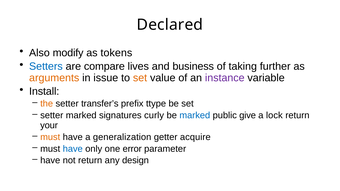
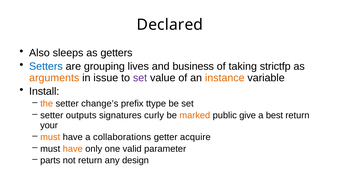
modify: modify -> sleeps (68, 53)
tokens: tokens -> getters (116, 53)
compare: compare -> grouping (104, 67)
further: further -> strictfp (275, 67)
set colour: orange -> purple (140, 78)
instance colour: purple -> orange (225, 78)
transfer’s: transfer’s -> change’s (100, 104)
setter marked: marked -> outputs (81, 116)
marked colour: blue -> orange (195, 116)
lock: lock -> best (274, 116)
generalization: generalization -> collaborations (122, 137)
have colour: blue -> orange (73, 149)
error: error -> valid (132, 149)
have: have -> parts (50, 161)
